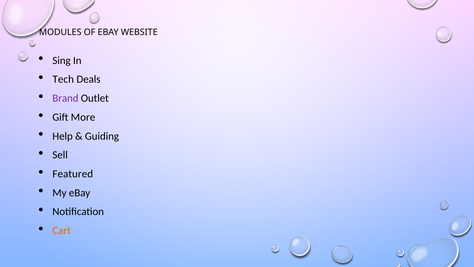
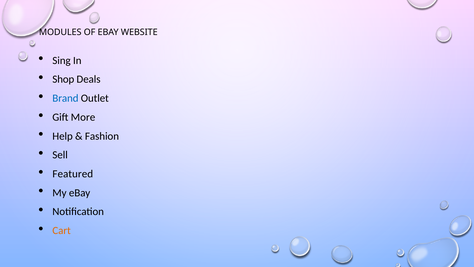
Tech: Tech -> Shop (63, 79)
Brand colour: purple -> blue (65, 98)
Guiding: Guiding -> Fashion (102, 136)
